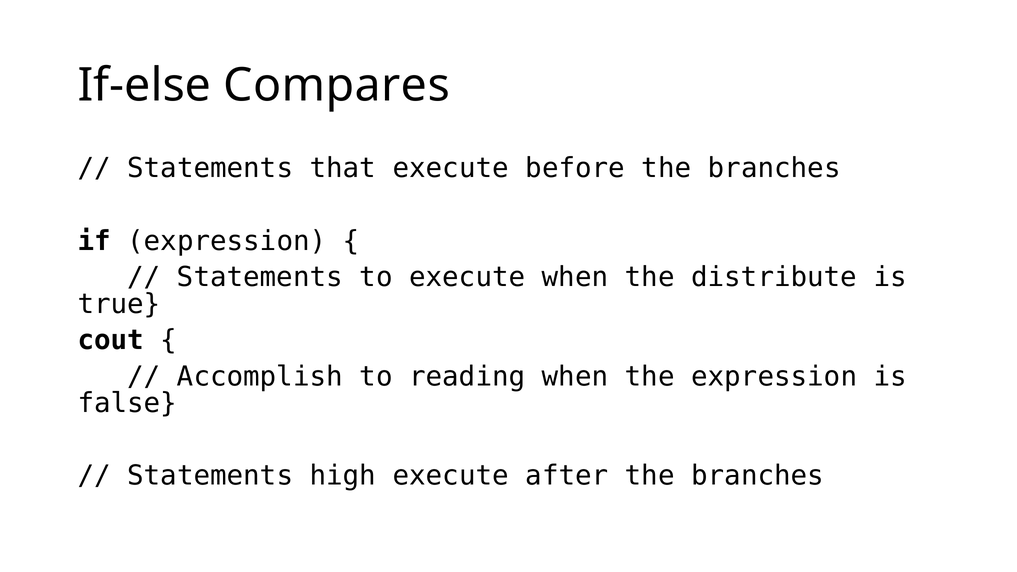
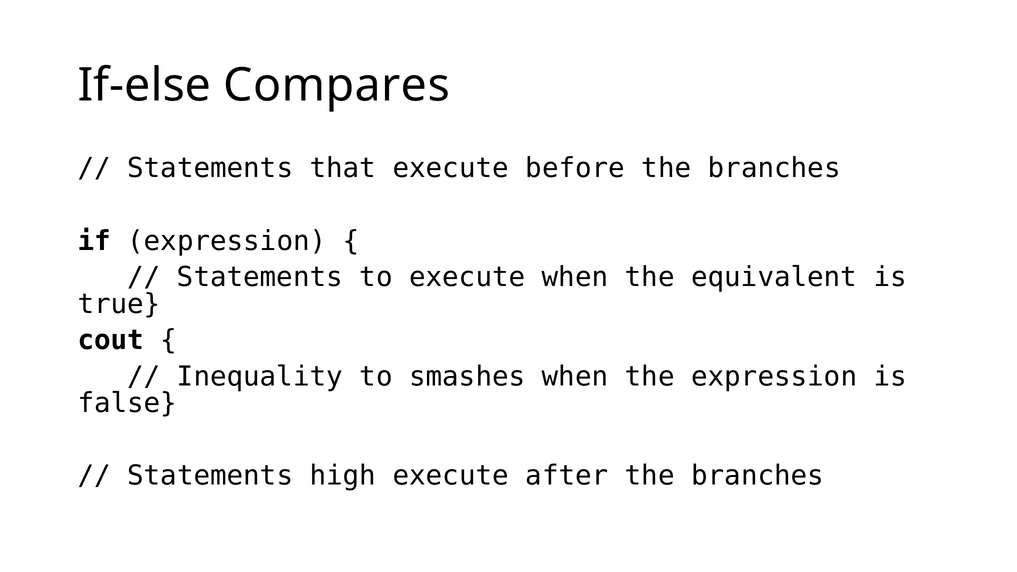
distribute: distribute -> equivalent (774, 277)
Accomplish: Accomplish -> Inequality (260, 377)
reading: reading -> smashes (467, 377)
